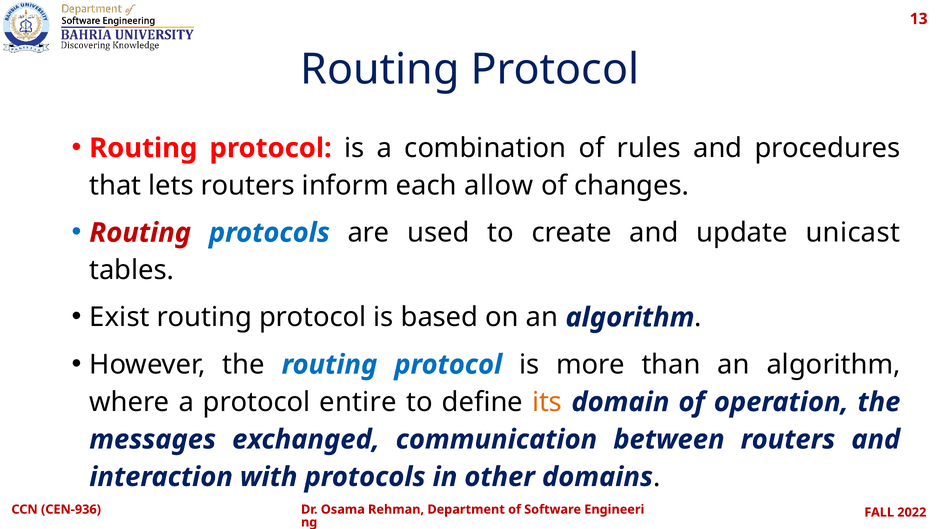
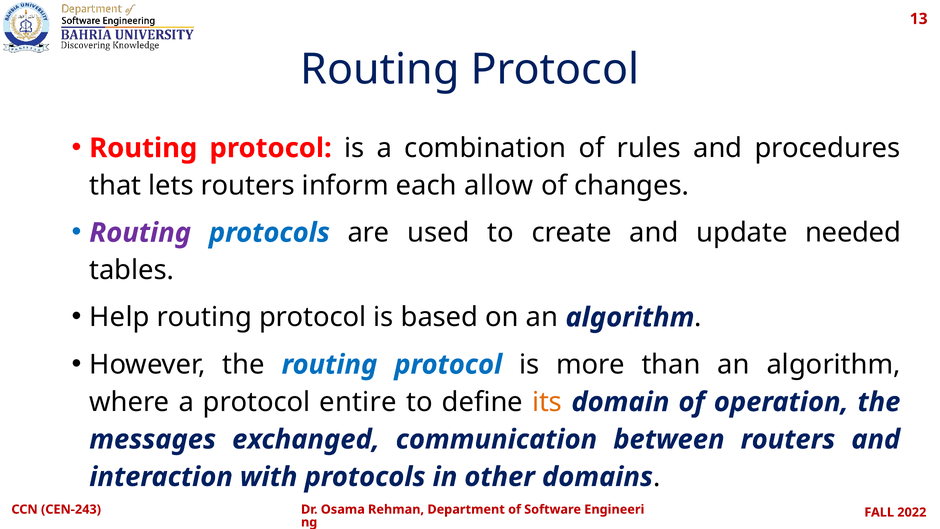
Routing colour: red -> purple (140, 233)
unicast: unicast -> needed (853, 233)
Exist: Exist -> Help (120, 317)
CEN-936: CEN-936 -> CEN-243 (71, 509)
